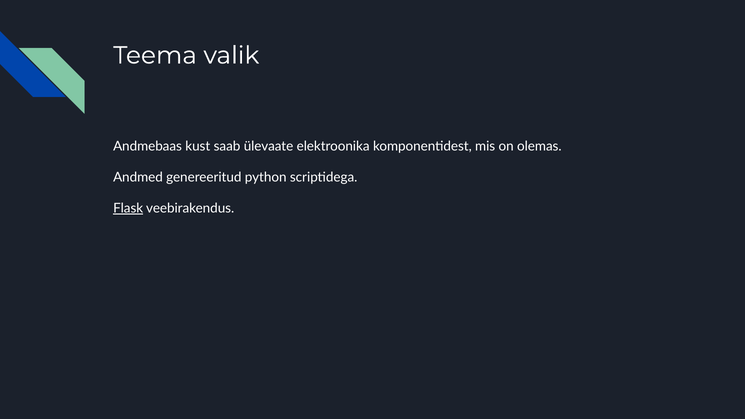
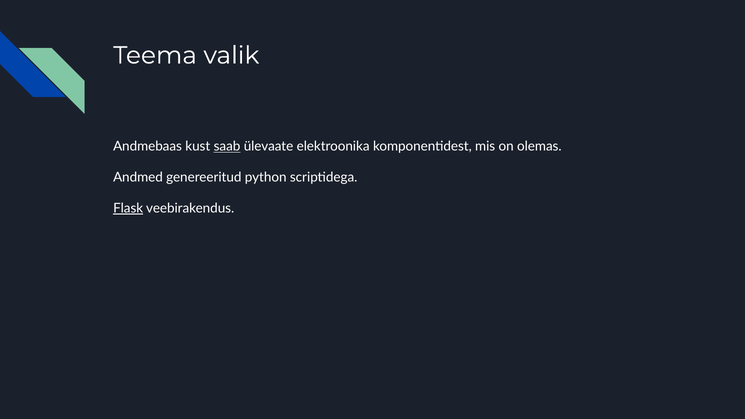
saab underline: none -> present (227, 146)
